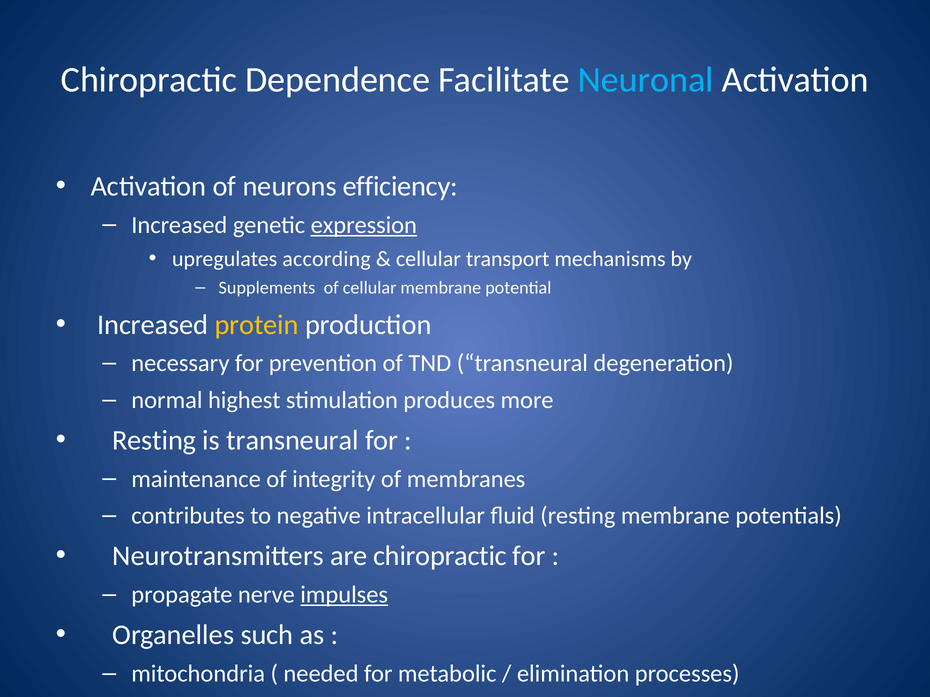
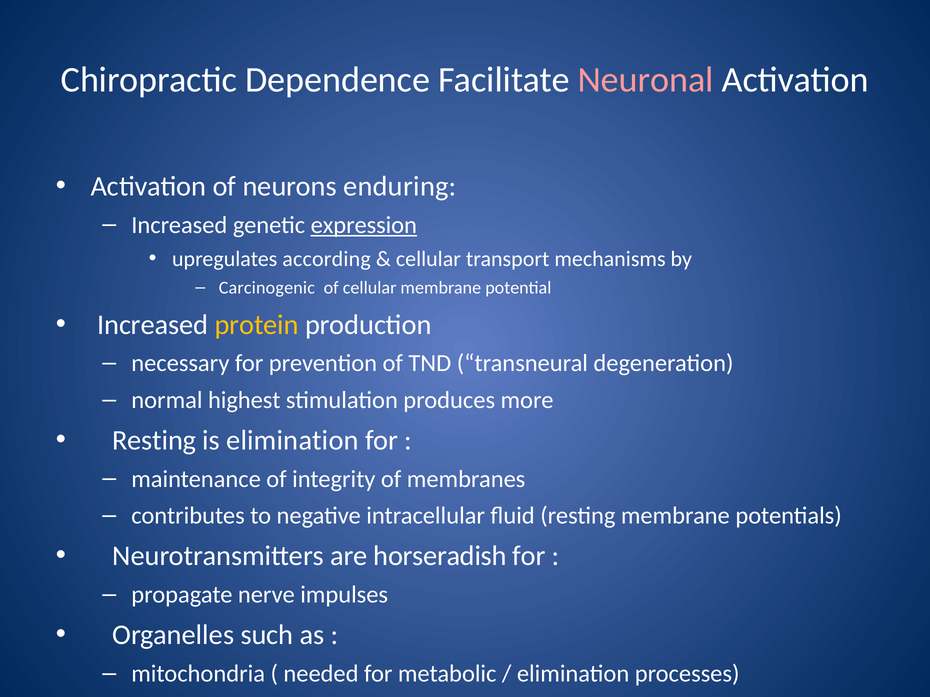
Neuronal colour: light blue -> pink (646, 80)
efficiency: efficiency -> enduring (400, 186)
Supplements: Supplements -> Carcinogenic (267, 288)
is transneural: transneural -> elimination (292, 441)
are chiropractic: chiropractic -> horseradish (440, 556)
impulses underline: present -> none (344, 595)
